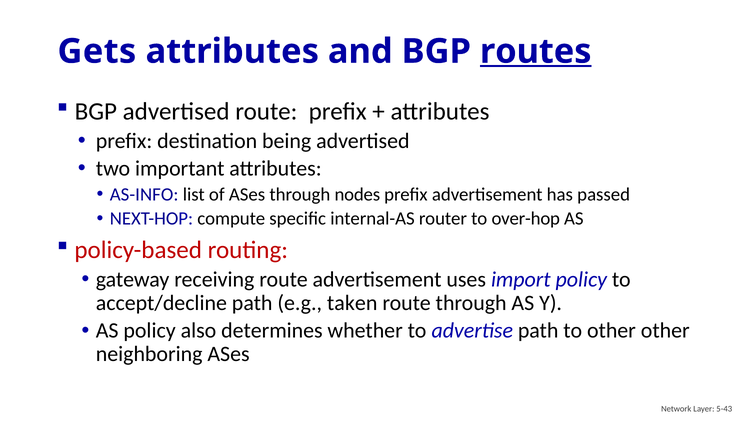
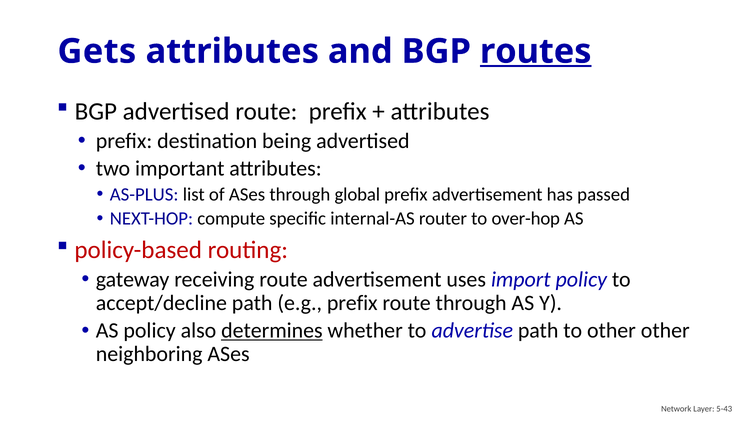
AS-INFO: AS-INFO -> AS-PLUS (144, 194)
nodes: nodes -> global (357, 194)
e.g taken: taken -> prefix (352, 303)
determines underline: none -> present (272, 331)
